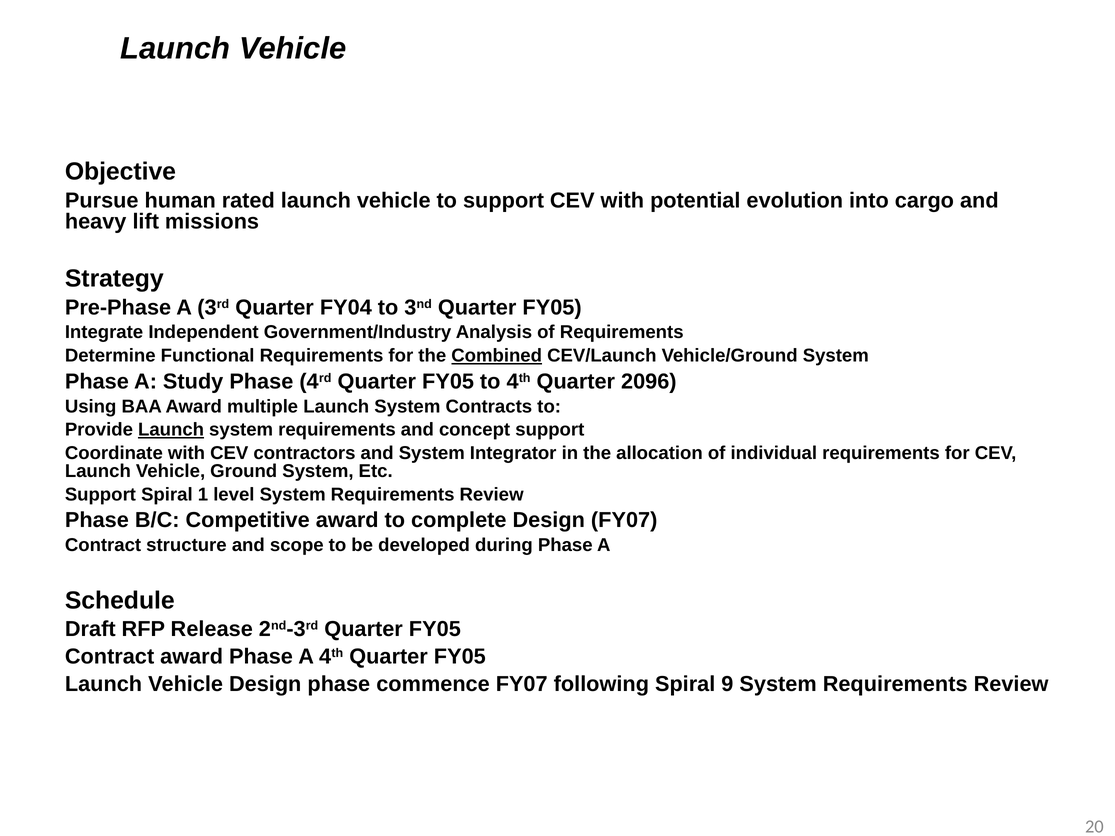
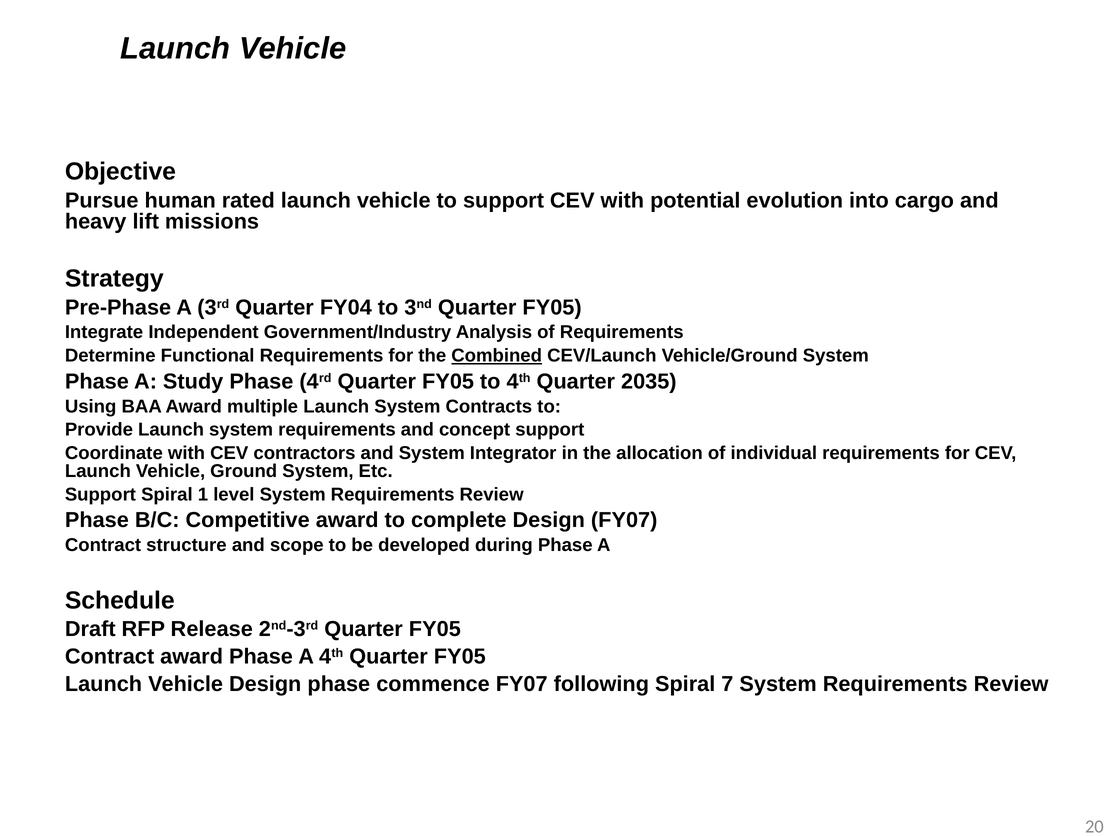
2096: 2096 -> 2035 (649, 382)
Launch underline: present -> none (171, 430)
9: 9 -> 7 (727, 684)
